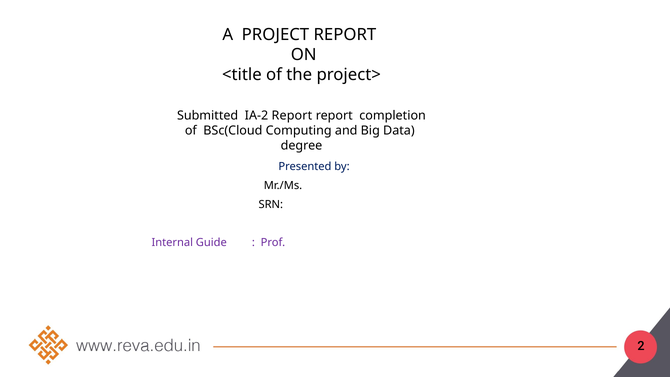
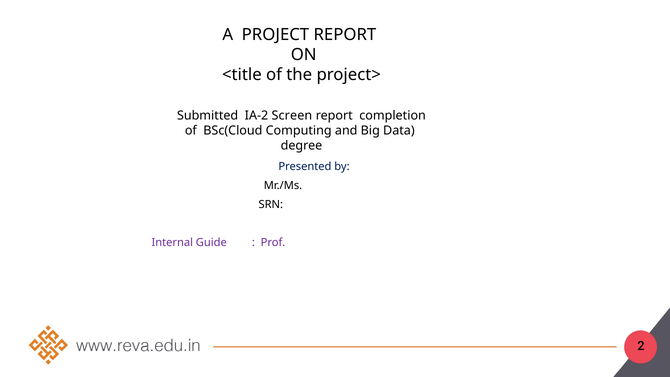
IA-2 Report: Report -> Screen (292, 116)
